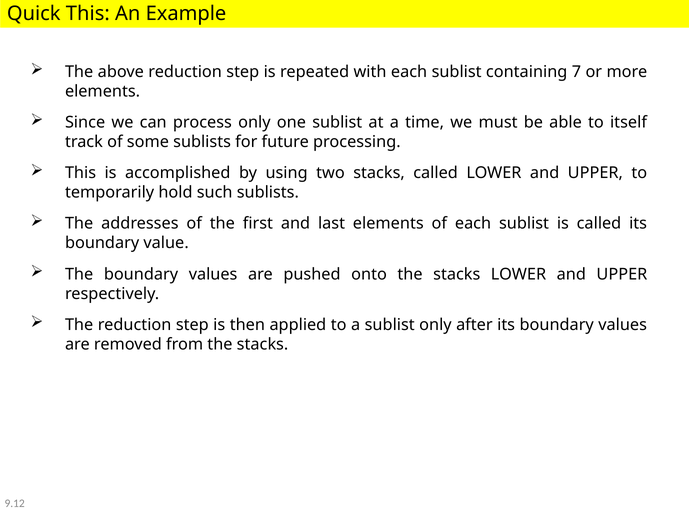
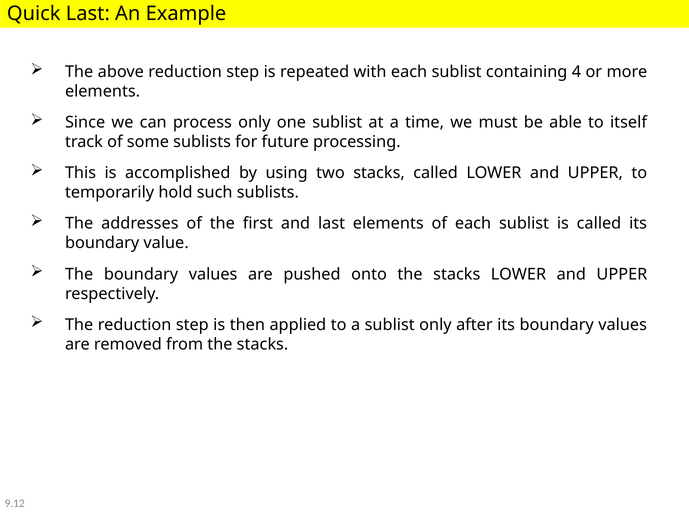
Quick This: This -> Last (88, 14)
7: 7 -> 4 (576, 72)
